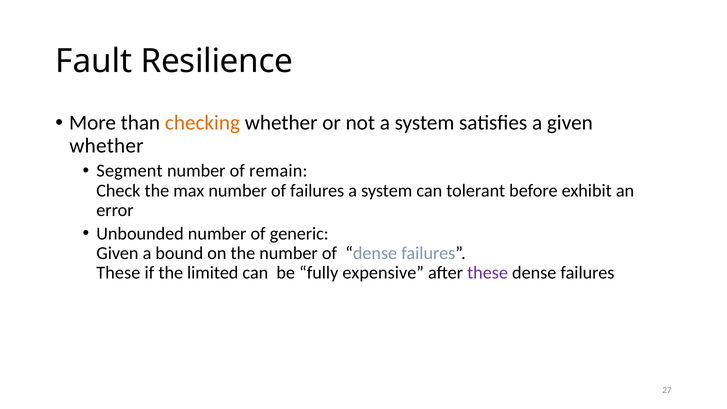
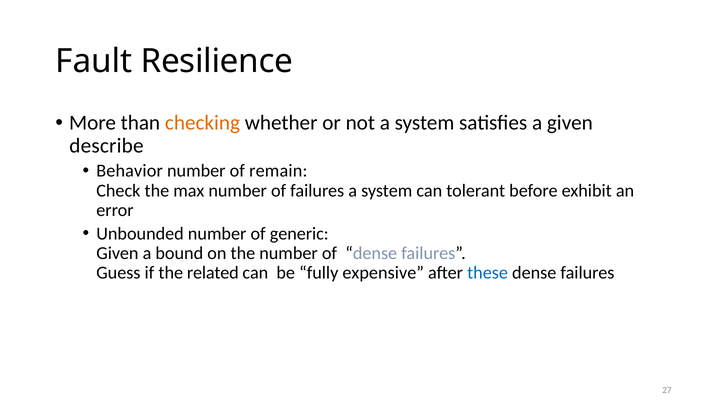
whether: whether -> describe (106, 146)
Segment: Segment -> Behavior (130, 171)
These: These -> Guess (118, 273)
limited: limited -> related (213, 273)
these colour: purple -> blue (488, 273)
